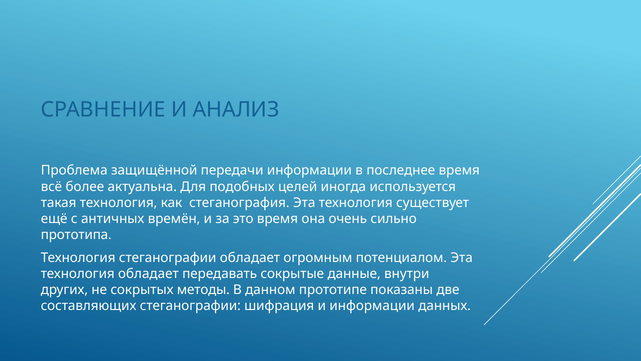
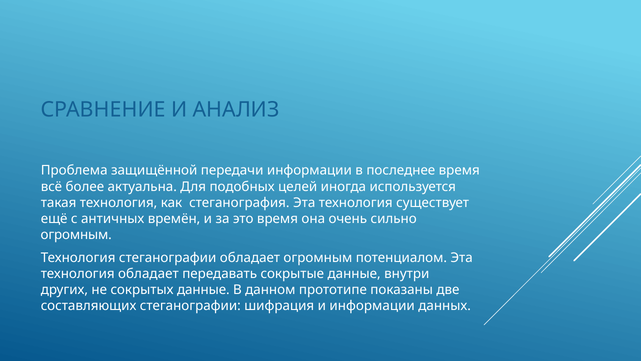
прототипа: прототипа -> огромным (76, 235)
сокрытых методы: методы -> данные (203, 289)
